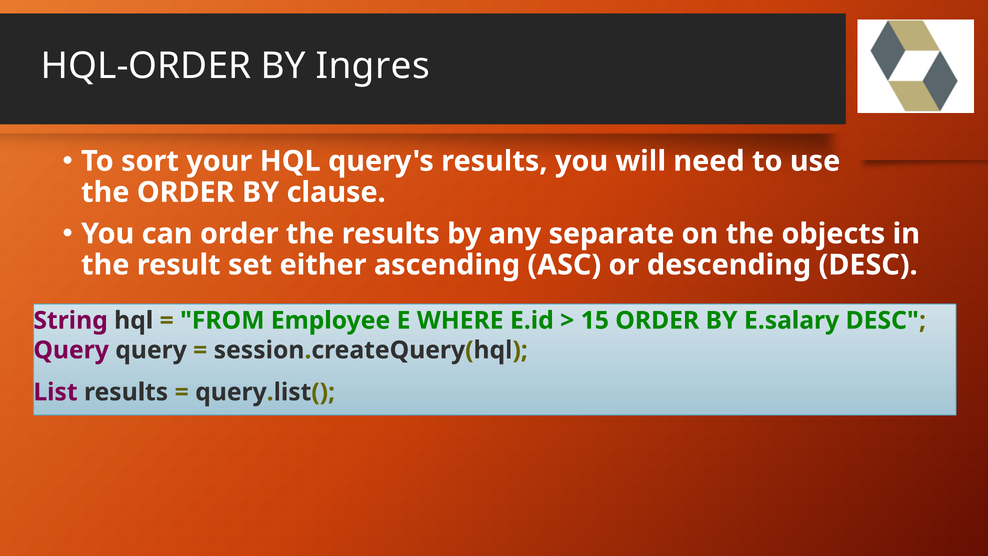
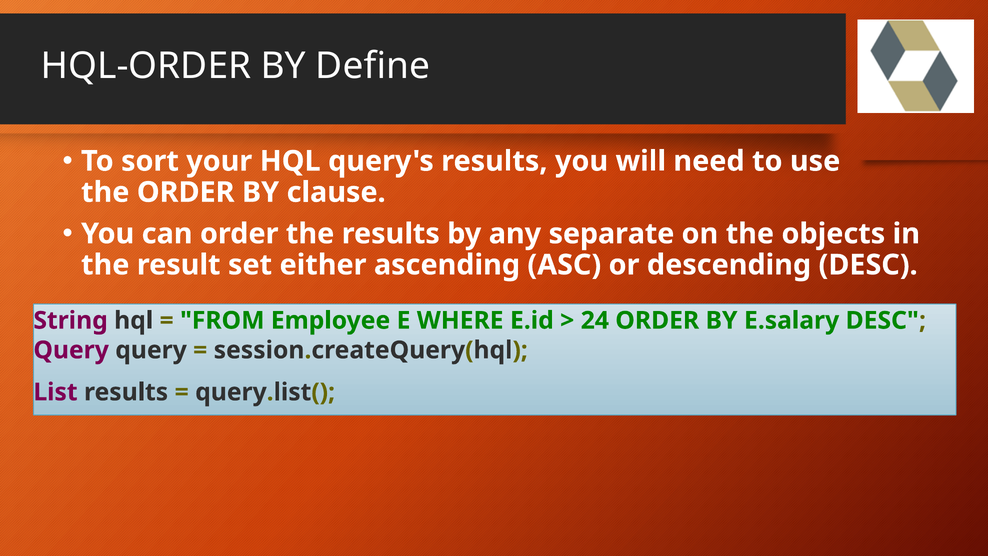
Ingres: Ingres -> Define (373, 66)
15: 15 -> 24 (595, 320)
